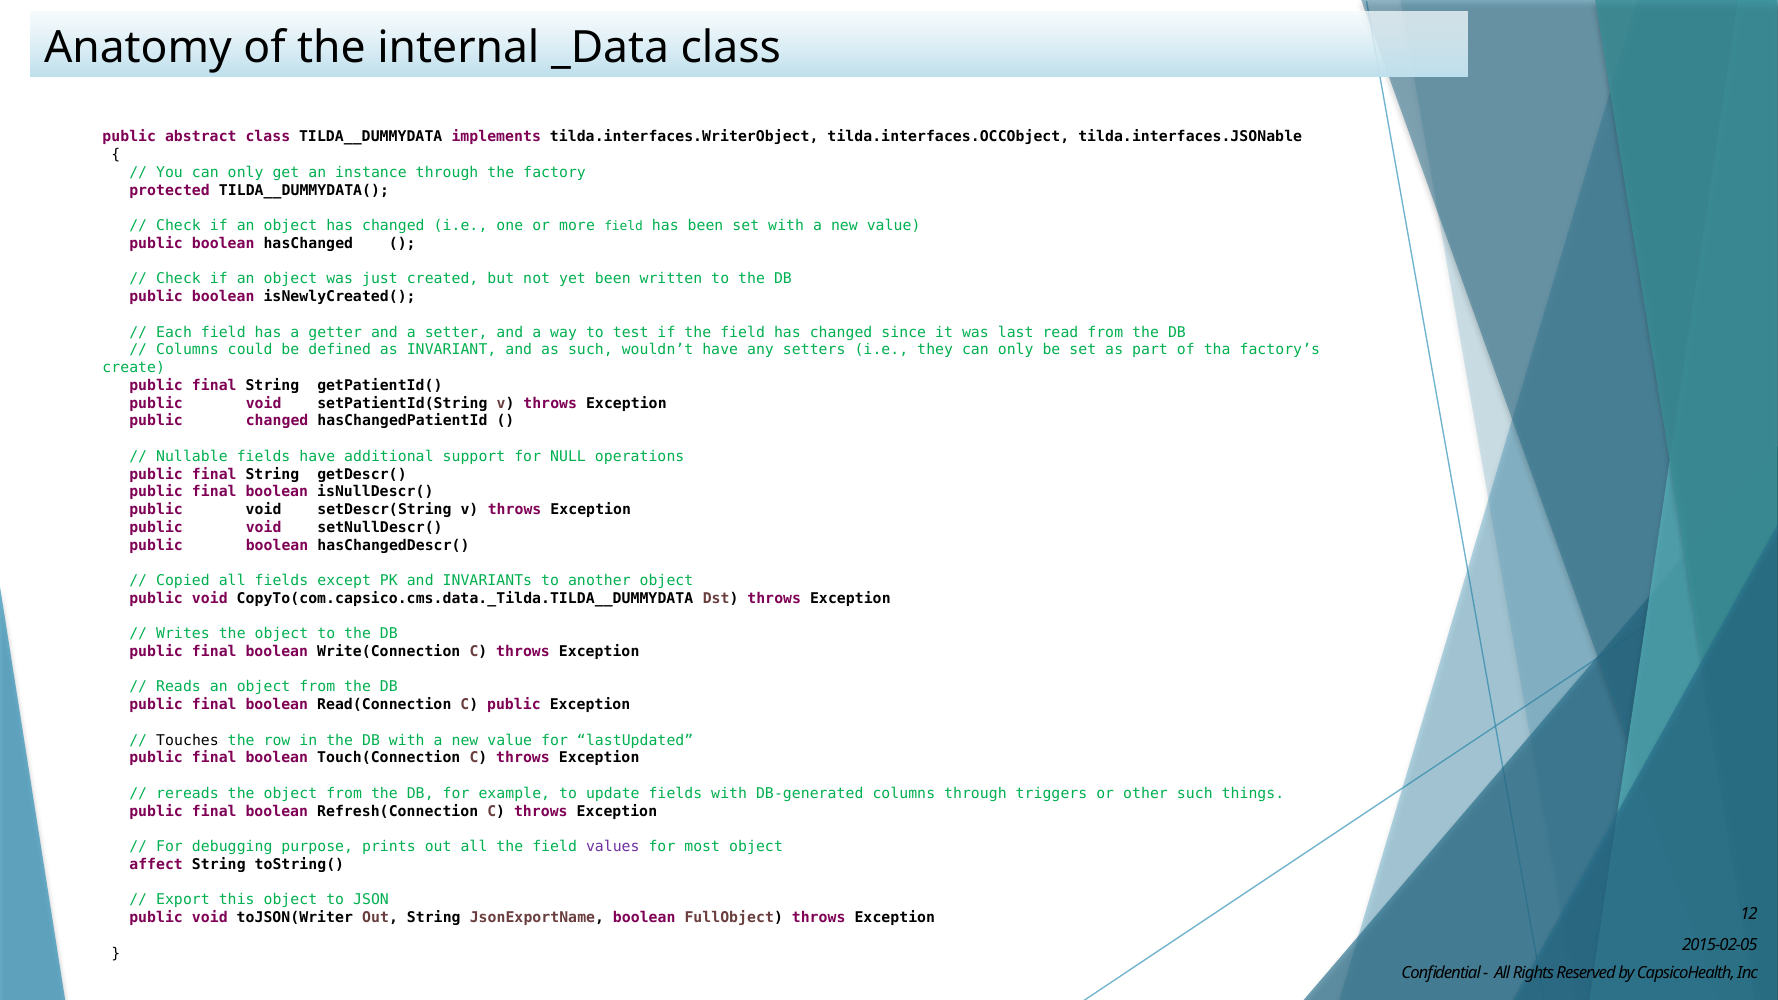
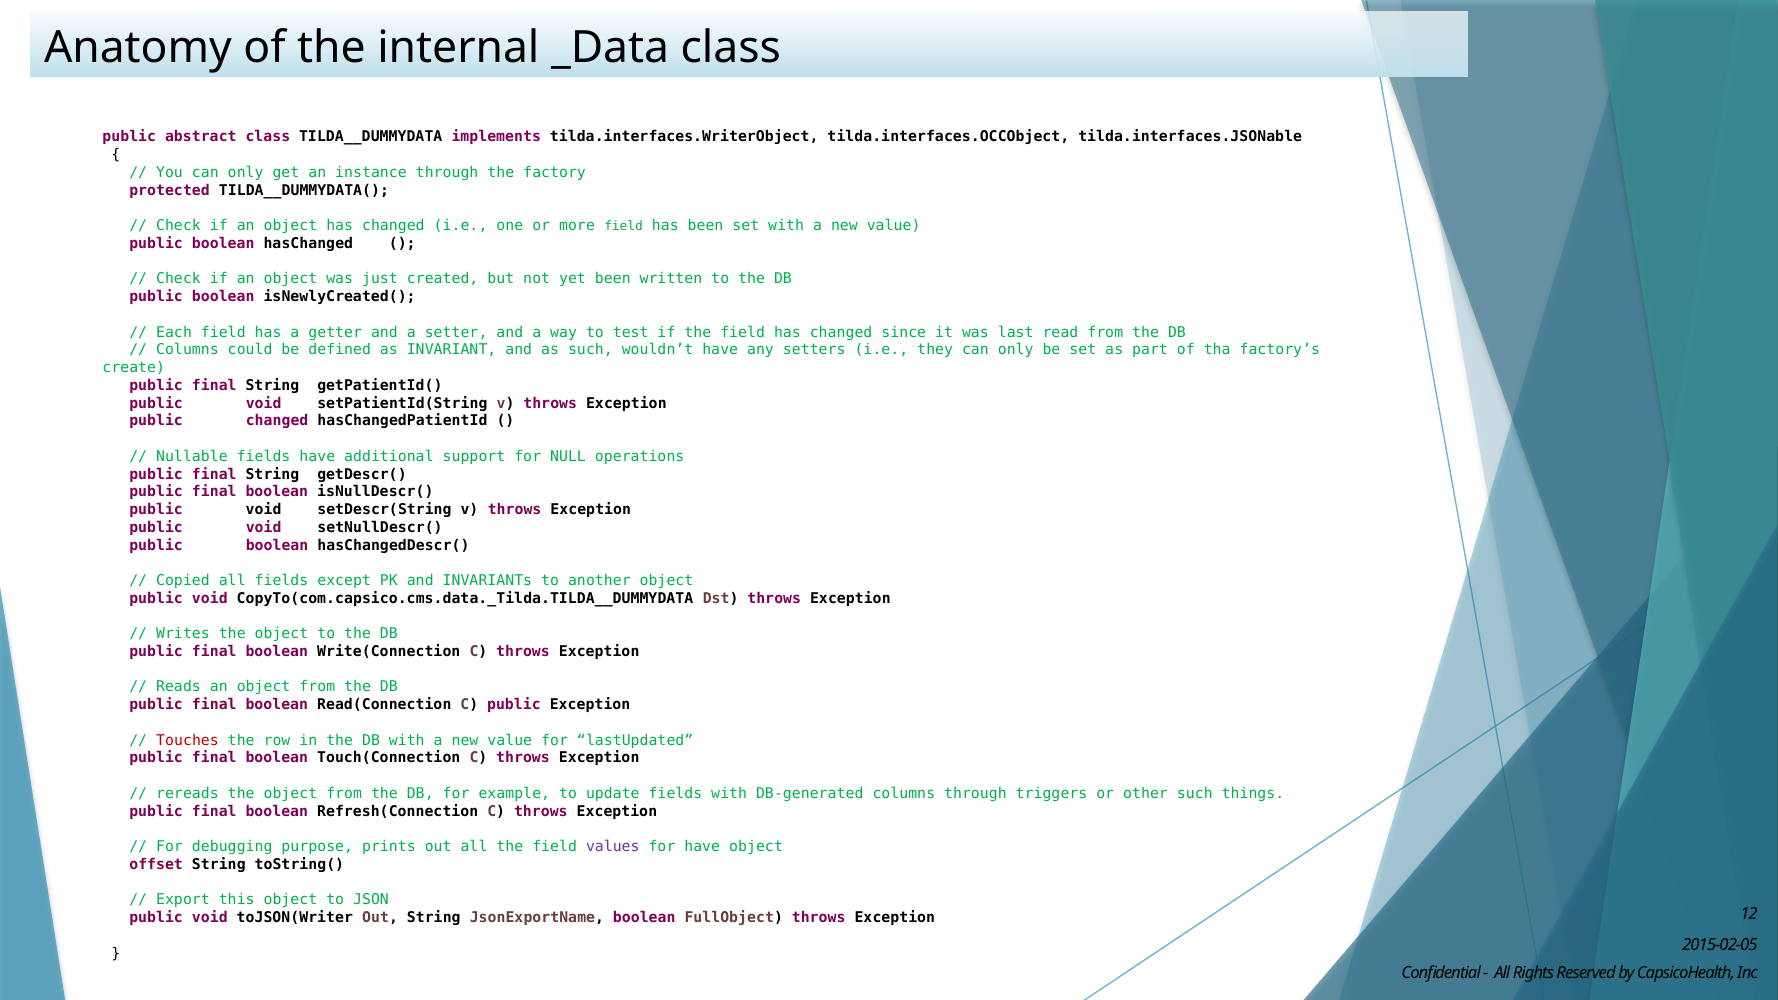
Touches colour: black -> red (188, 740)
for most: most -> have (702, 847)
affect: affect -> offset (156, 865)
